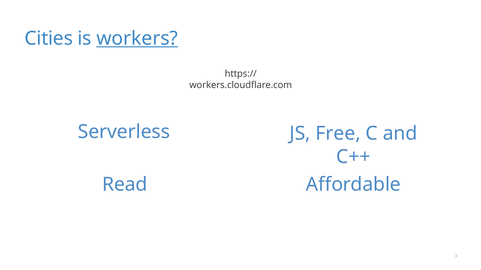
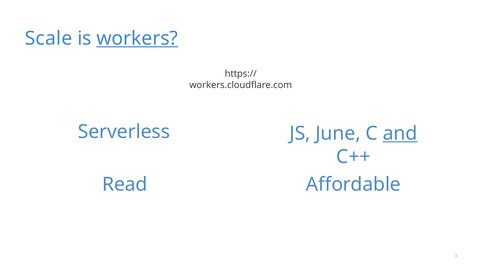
Cities: Cities -> Scale (49, 39)
Free: Free -> June (338, 134)
and underline: none -> present (400, 134)
